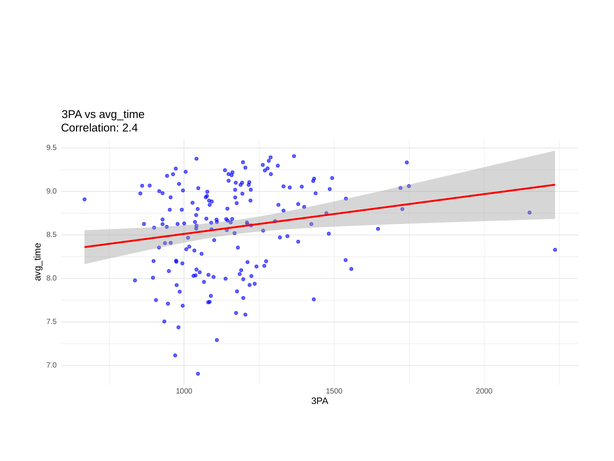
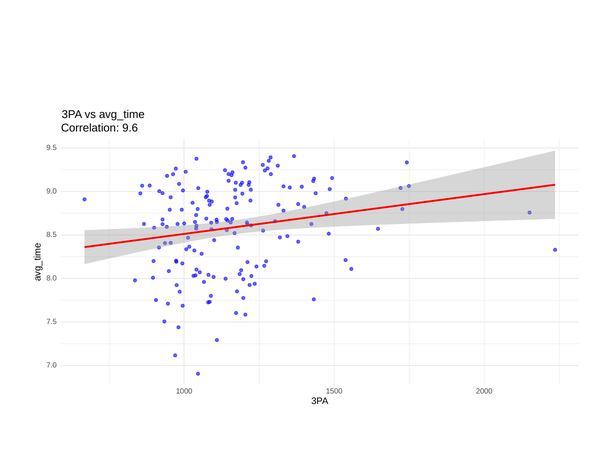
2.4: 2.4 -> 9.6 (130, 128)
